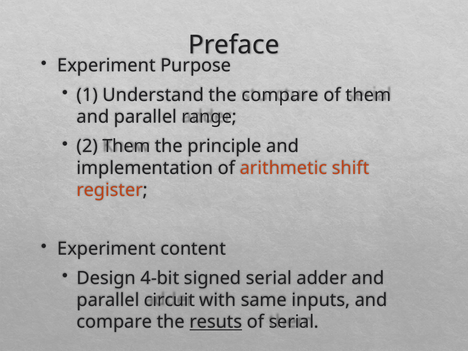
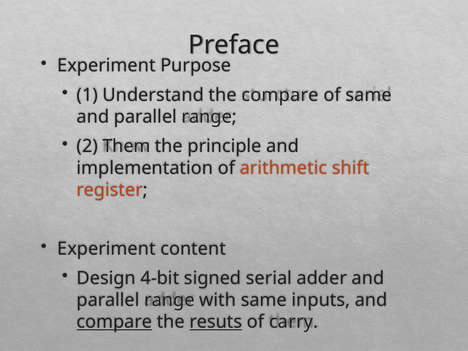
of them: them -> same (369, 95)
circuit: circuit -> range (169, 300)
compare underline: none -> present (114, 322)
of serial: serial -> carry (294, 322)
